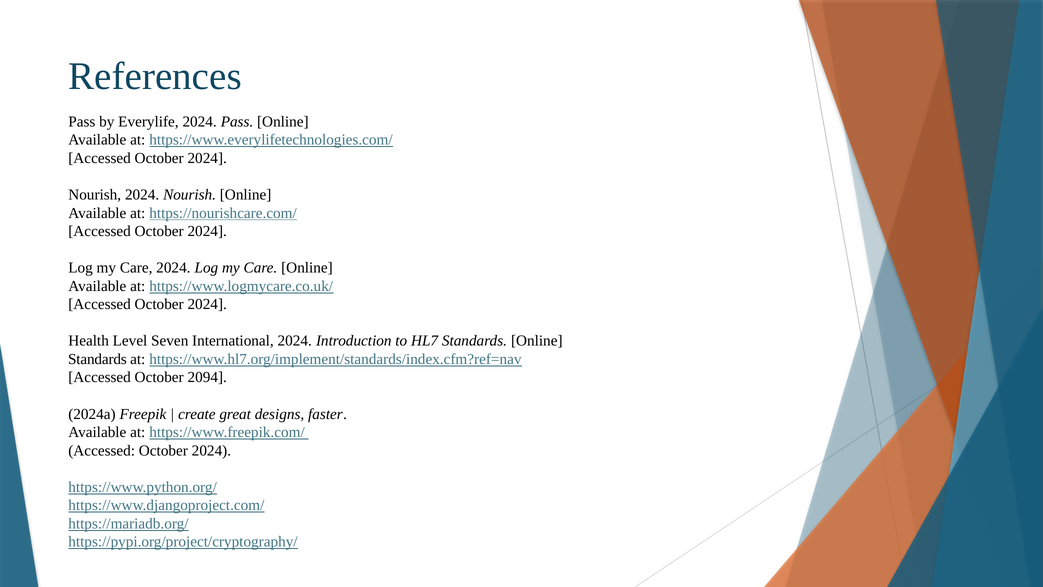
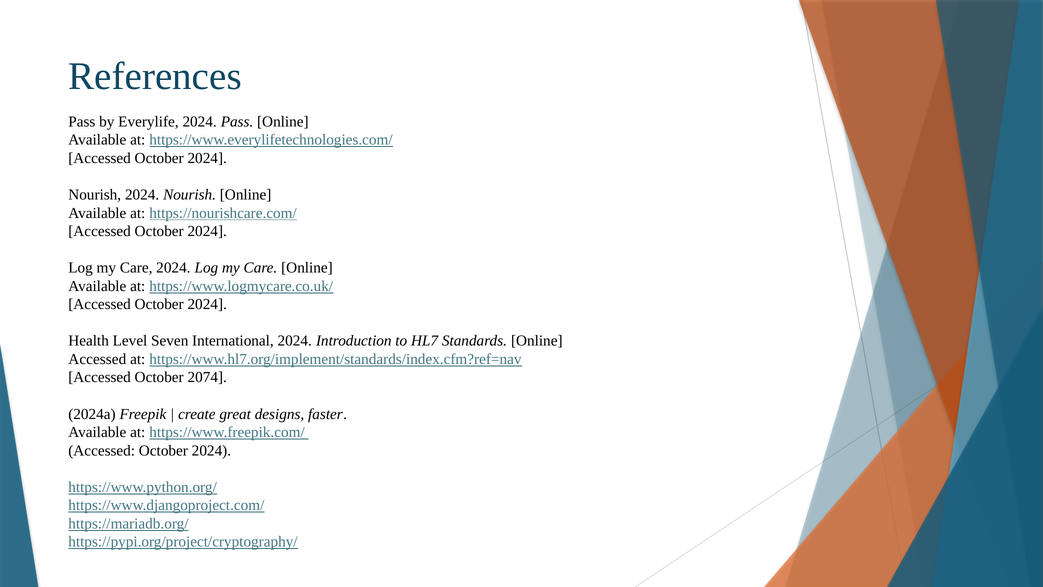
Standards: Standards -> Accessed (97, 359)
2094: 2094 -> 2074 (207, 377)
